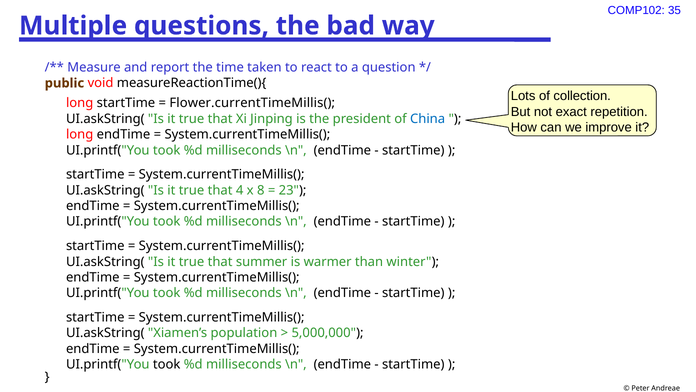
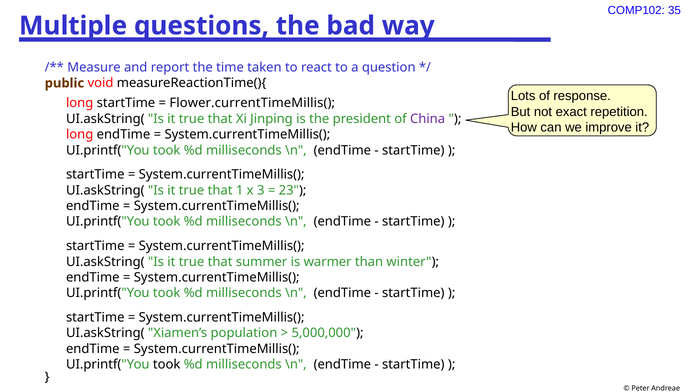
collection: collection -> response (582, 96)
China colour: blue -> purple (428, 119)
4: 4 -> 1 (240, 190)
8: 8 -> 3 (261, 190)
